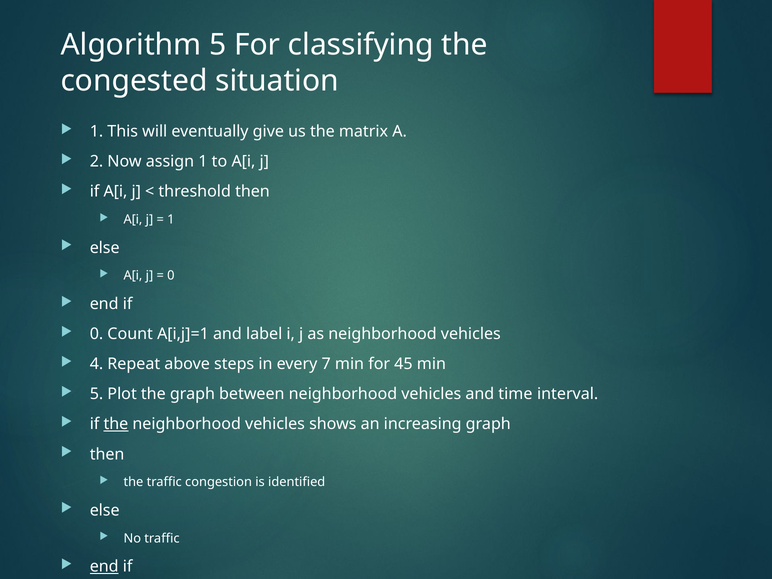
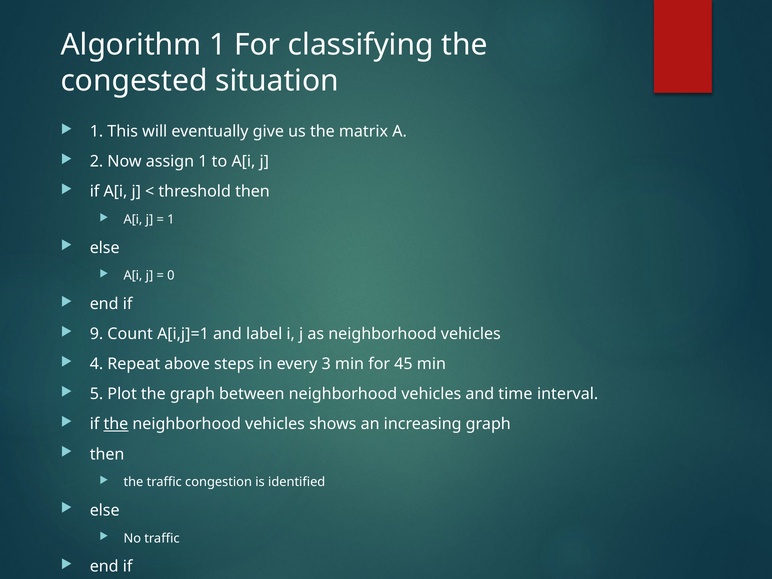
Algorithm 5: 5 -> 1 (218, 45)
0: 0 -> 9 (96, 334)
7: 7 -> 3 (326, 364)
end underline: present -> none (104, 567)
